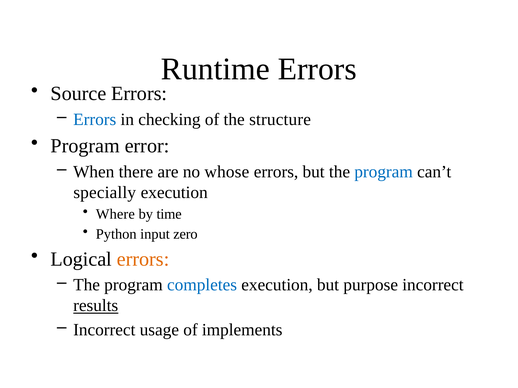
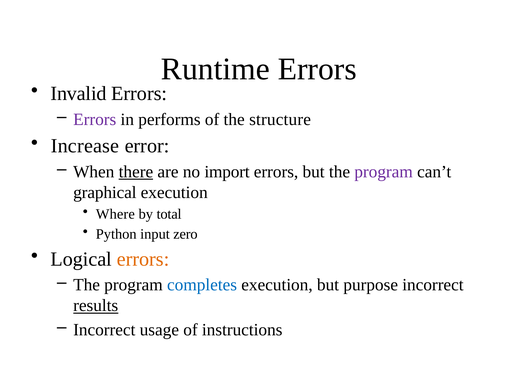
Source: Source -> Invalid (78, 94)
Errors colour: blue -> purple (95, 119)
checking: checking -> performs (169, 119)
Program: Program -> Increase (85, 146)
there underline: none -> present (136, 172)
whose: whose -> import (227, 172)
program colour: blue -> purple (384, 172)
specially: specially -> graphical (105, 193)
time: time -> total (169, 214)
implements: implements -> instructions (242, 330)
